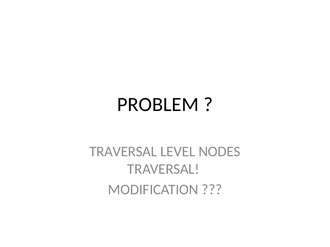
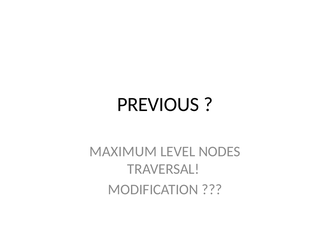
PROBLEM: PROBLEM -> PREVIOUS (158, 105)
TRAVERSAL: TRAVERSAL -> MAXIMUM (123, 152)
